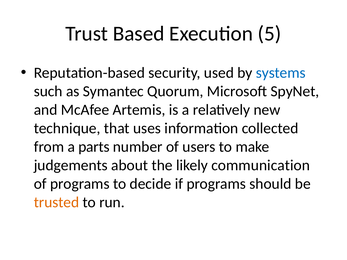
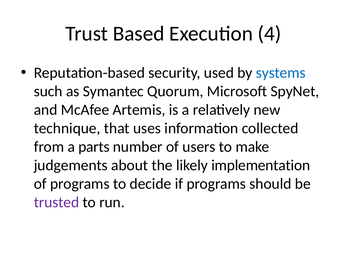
5: 5 -> 4 (270, 34)
communication: communication -> implementation (261, 165)
trusted colour: orange -> purple (56, 202)
